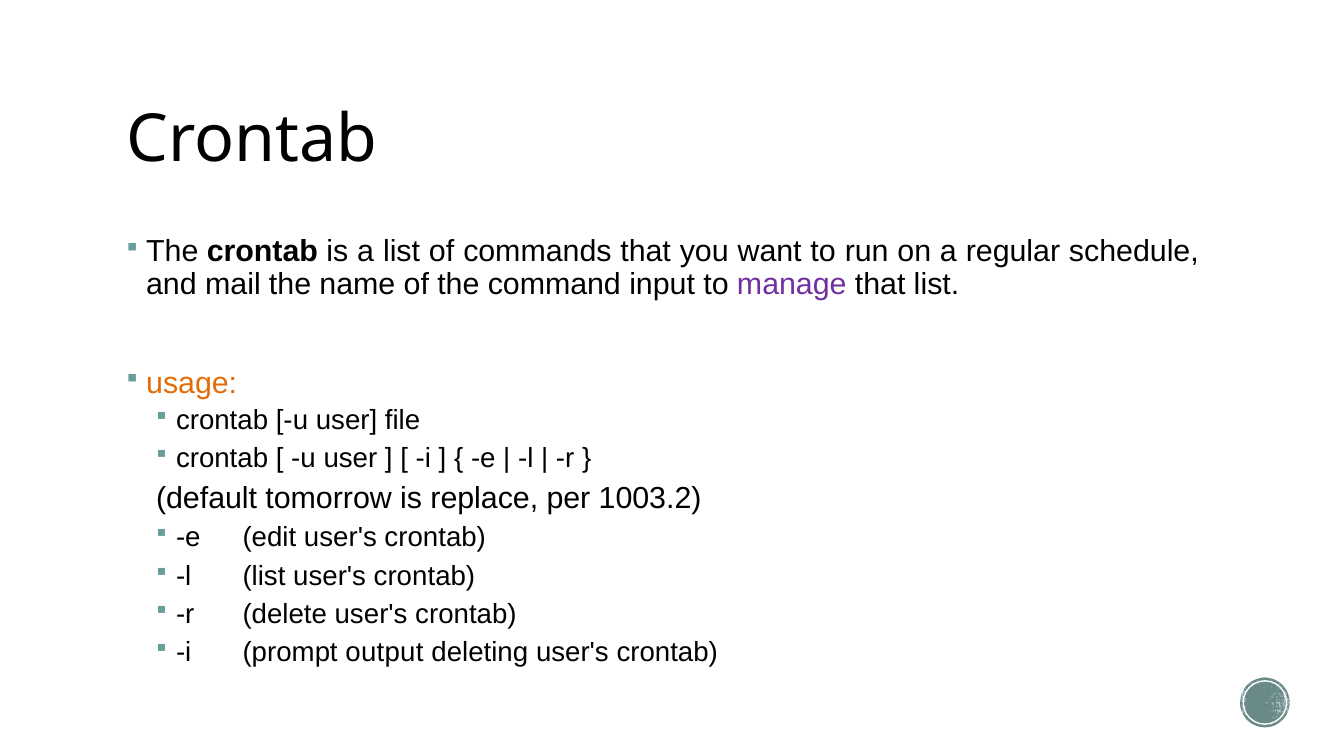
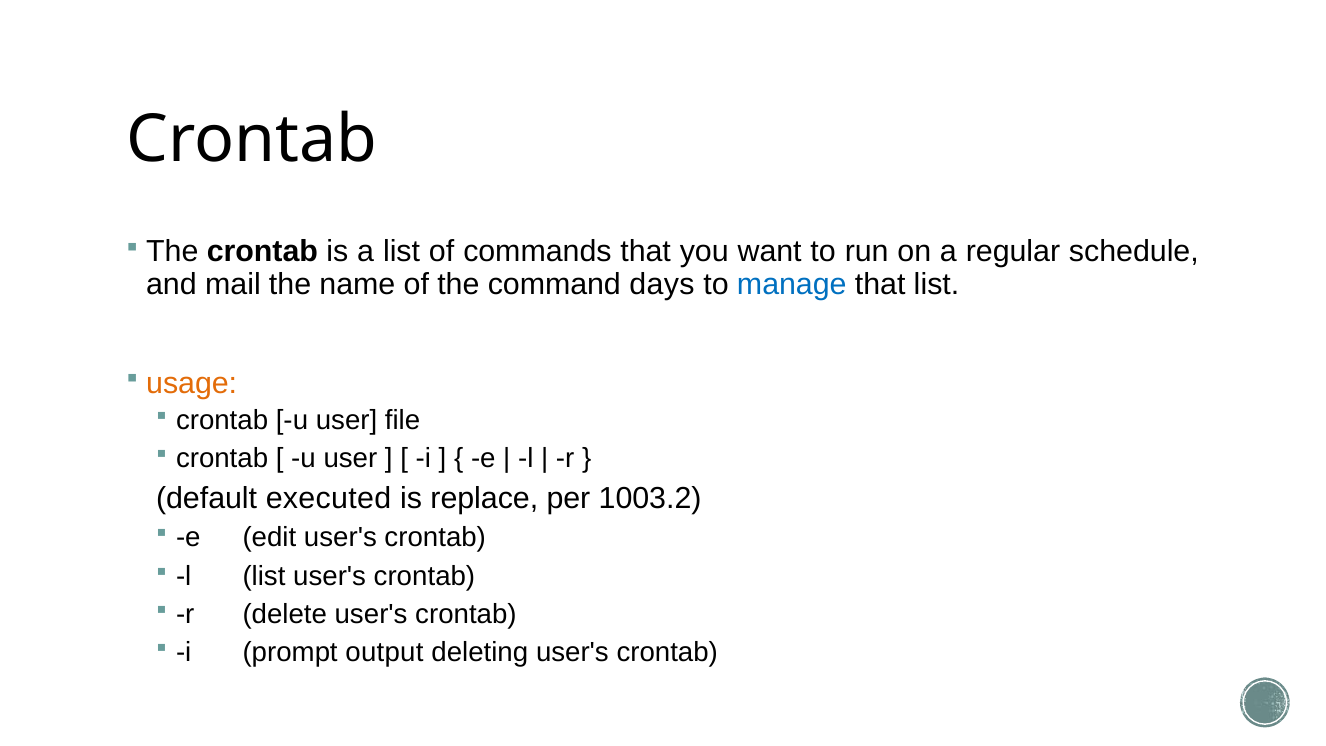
input: input -> days (662, 285)
manage colour: purple -> blue (792, 285)
tomorrow: tomorrow -> executed (328, 498)
